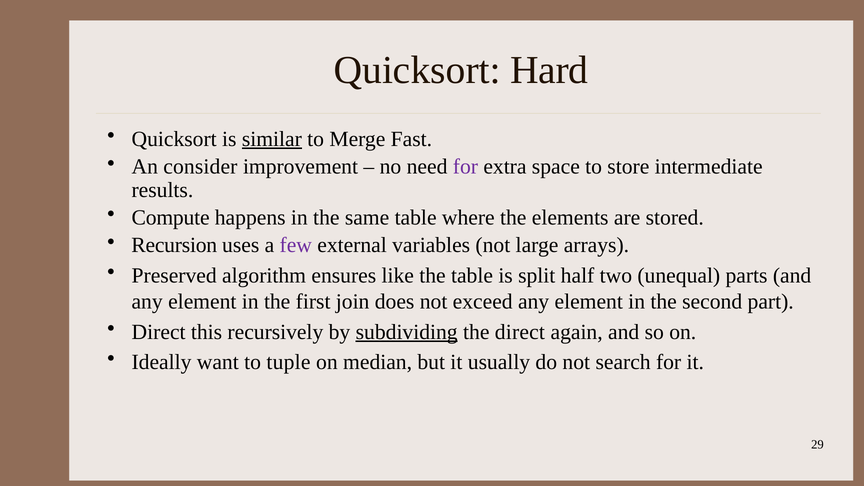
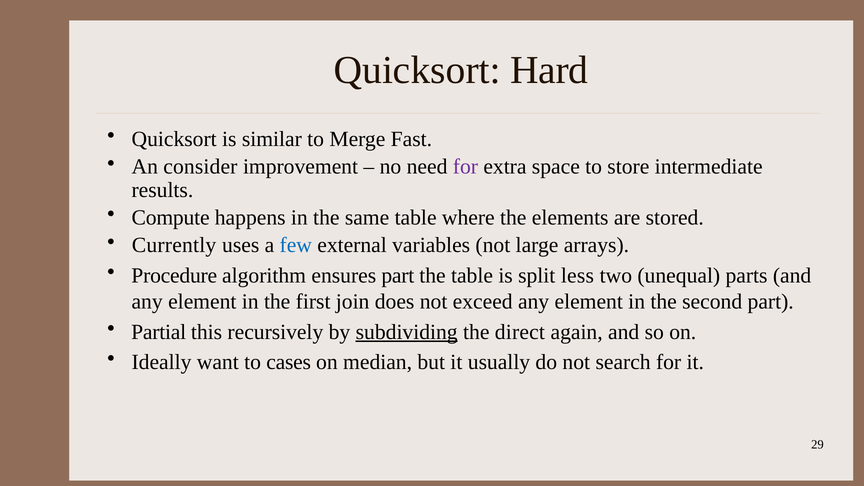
similar underline: present -> none (272, 139)
Recursion: Recursion -> Currently (174, 245)
few colour: purple -> blue (296, 245)
Preserved: Preserved -> Procedure (174, 276)
ensures like: like -> part (398, 276)
half: half -> less (577, 276)
Direct: Direct -> Partial (159, 332)
tuple: tuple -> cases (289, 362)
